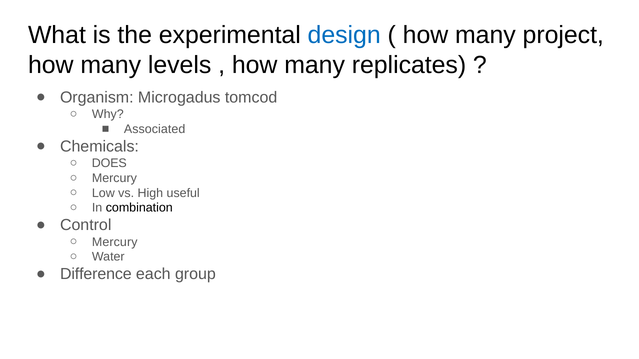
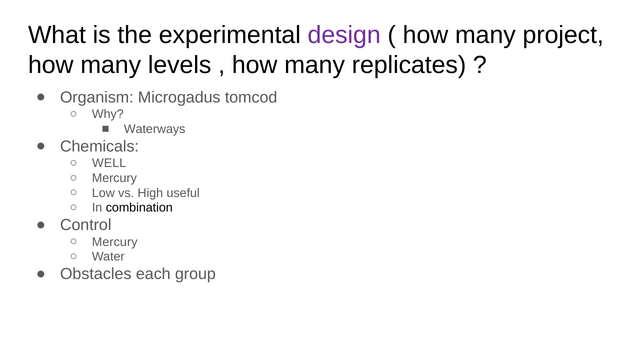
design colour: blue -> purple (344, 35)
Associated: Associated -> Waterways (155, 129)
DOES: DOES -> WELL (109, 163)
Difference: Difference -> Obstacles (96, 274)
